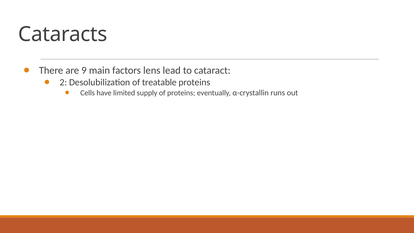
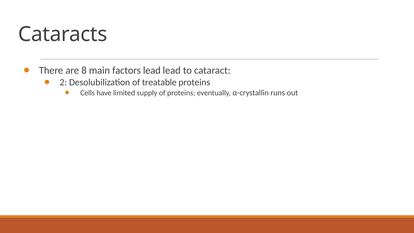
9: 9 -> 8 (84, 70)
factors lens: lens -> lead (152, 70)
